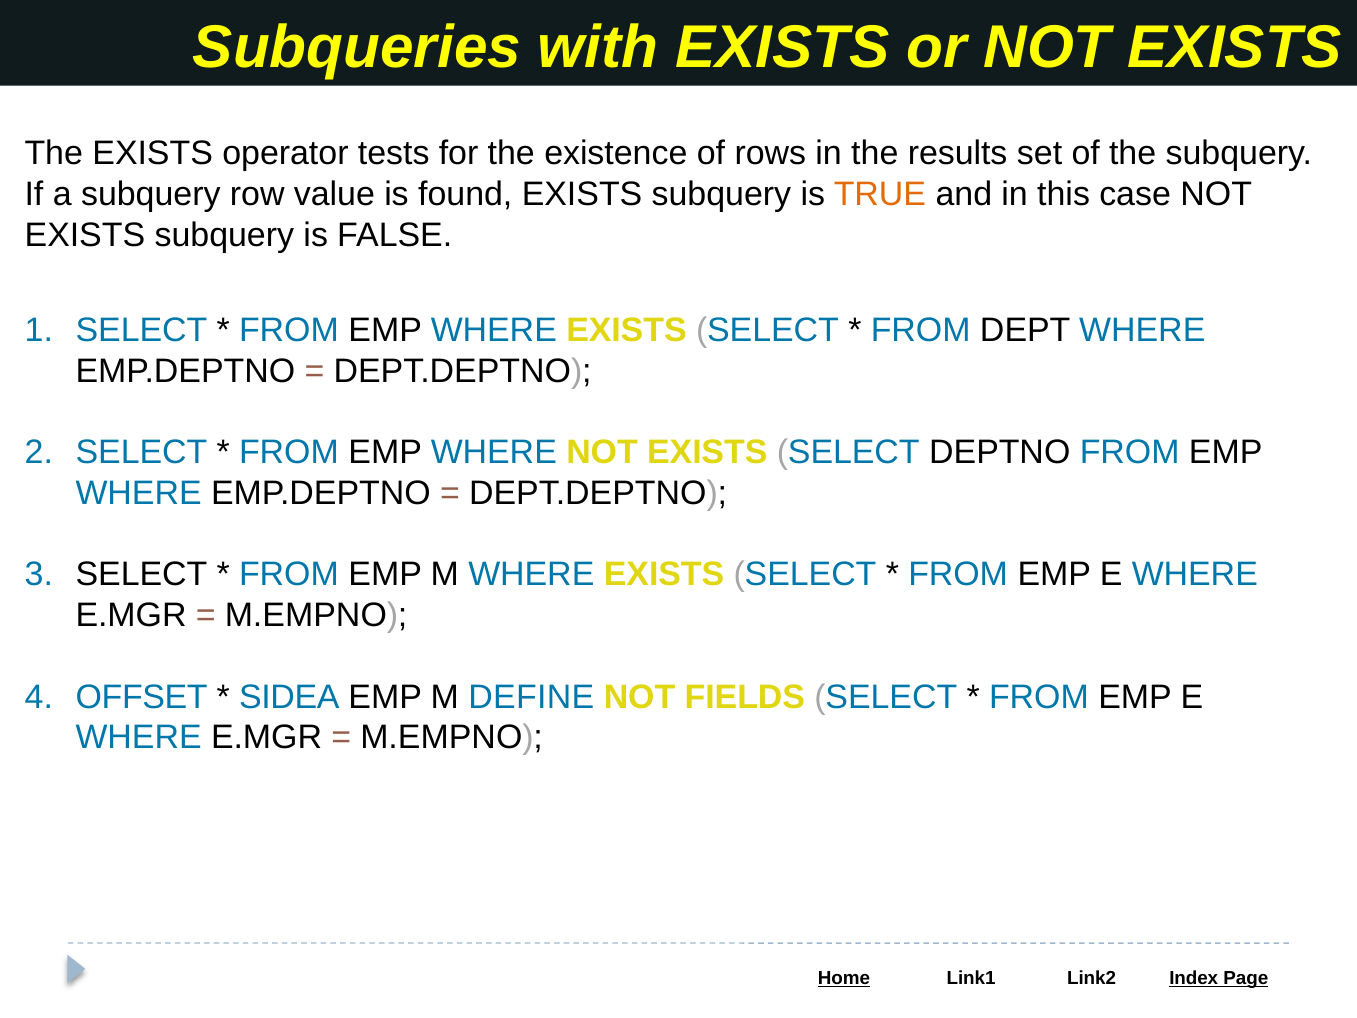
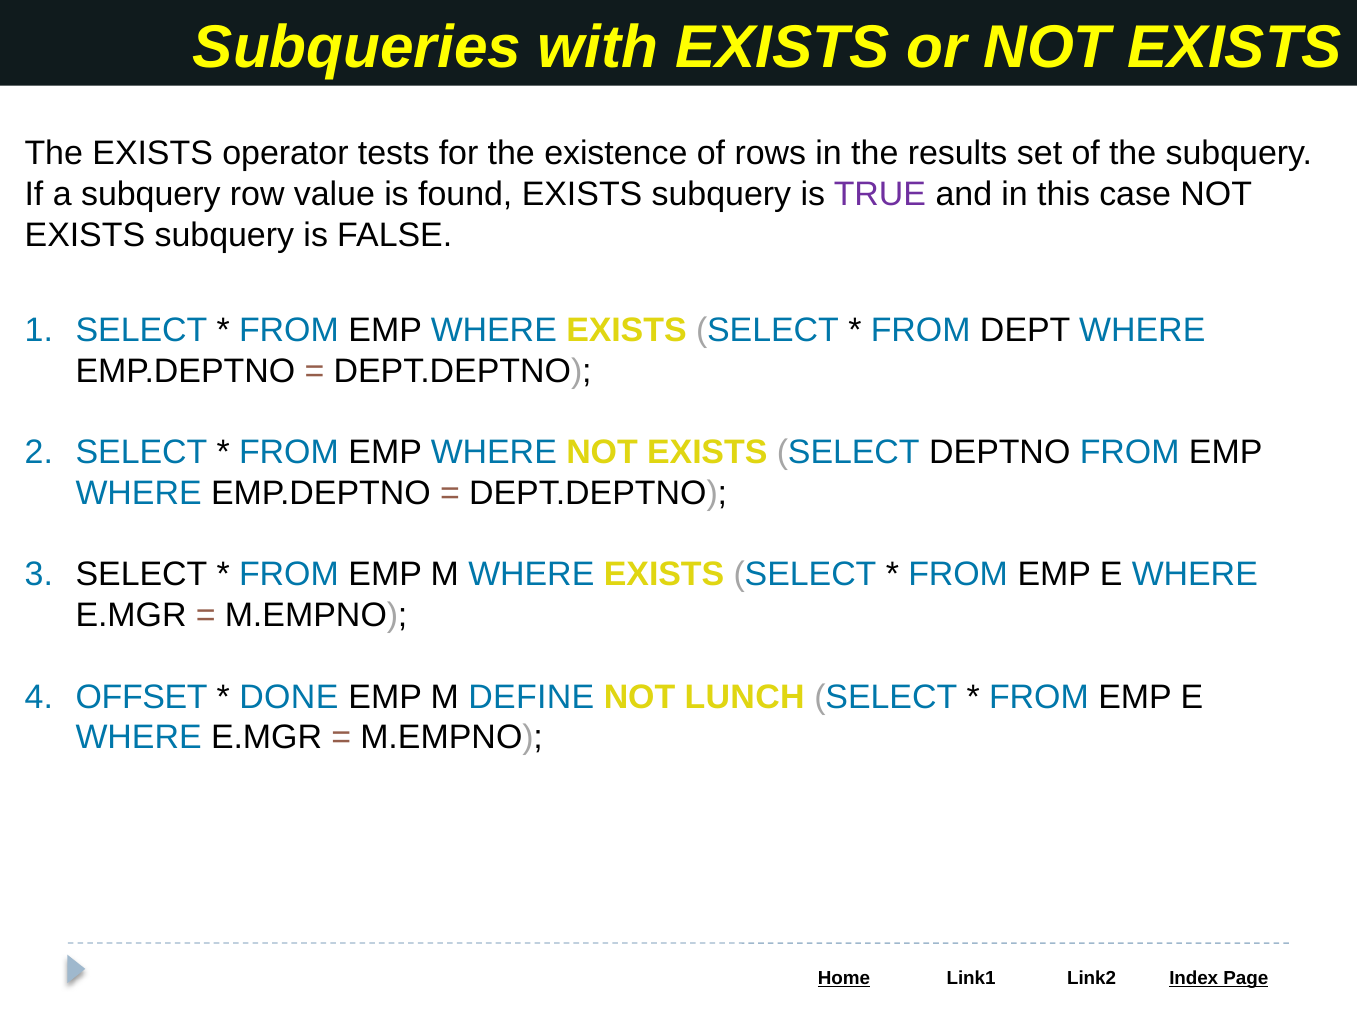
TRUE colour: orange -> purple (880, 194)
SIDEA: SIDEA -> DONE (289, 697)
FIELDS: FIELDS -> LUNCH (745, 697)
